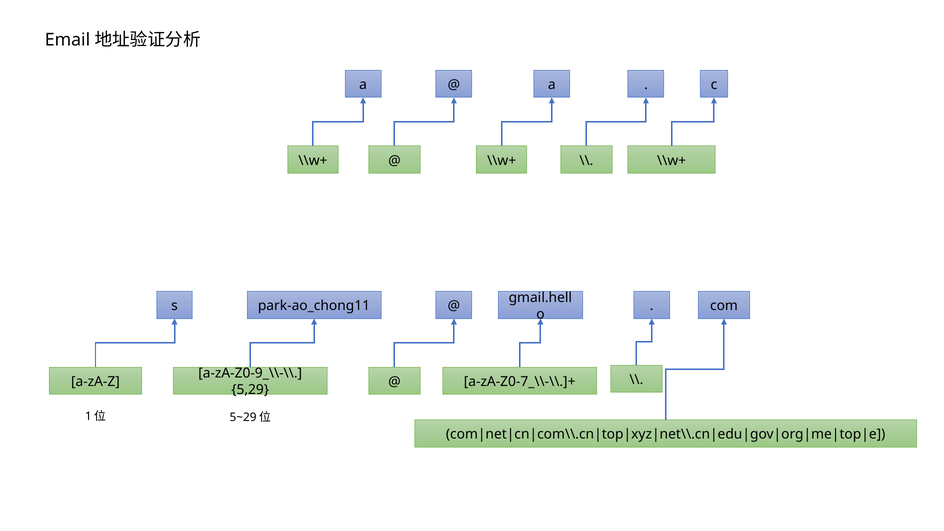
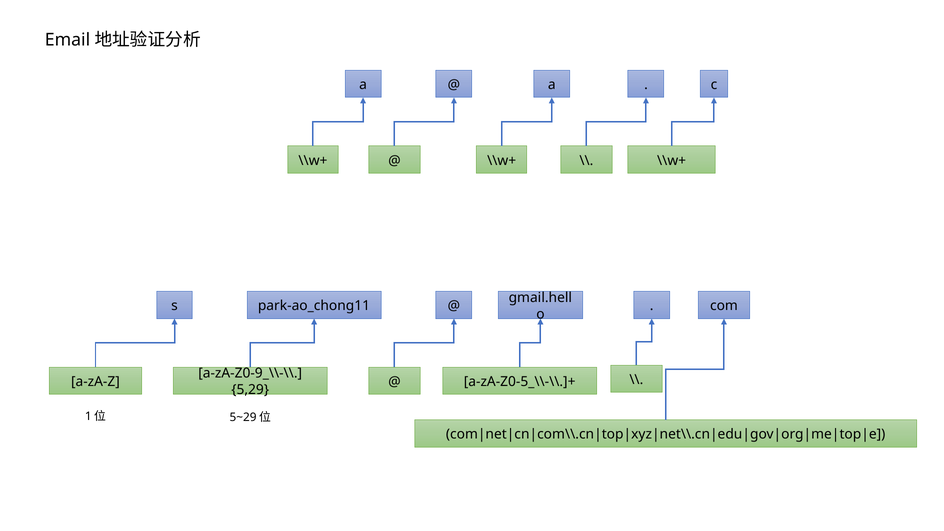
a-zA-Z0-7_\\-\\.]+: a-zA-Z0-7_\\-\\.]+ -> a-zA-Z0-5_\\-\\.]+ (520, 382)
